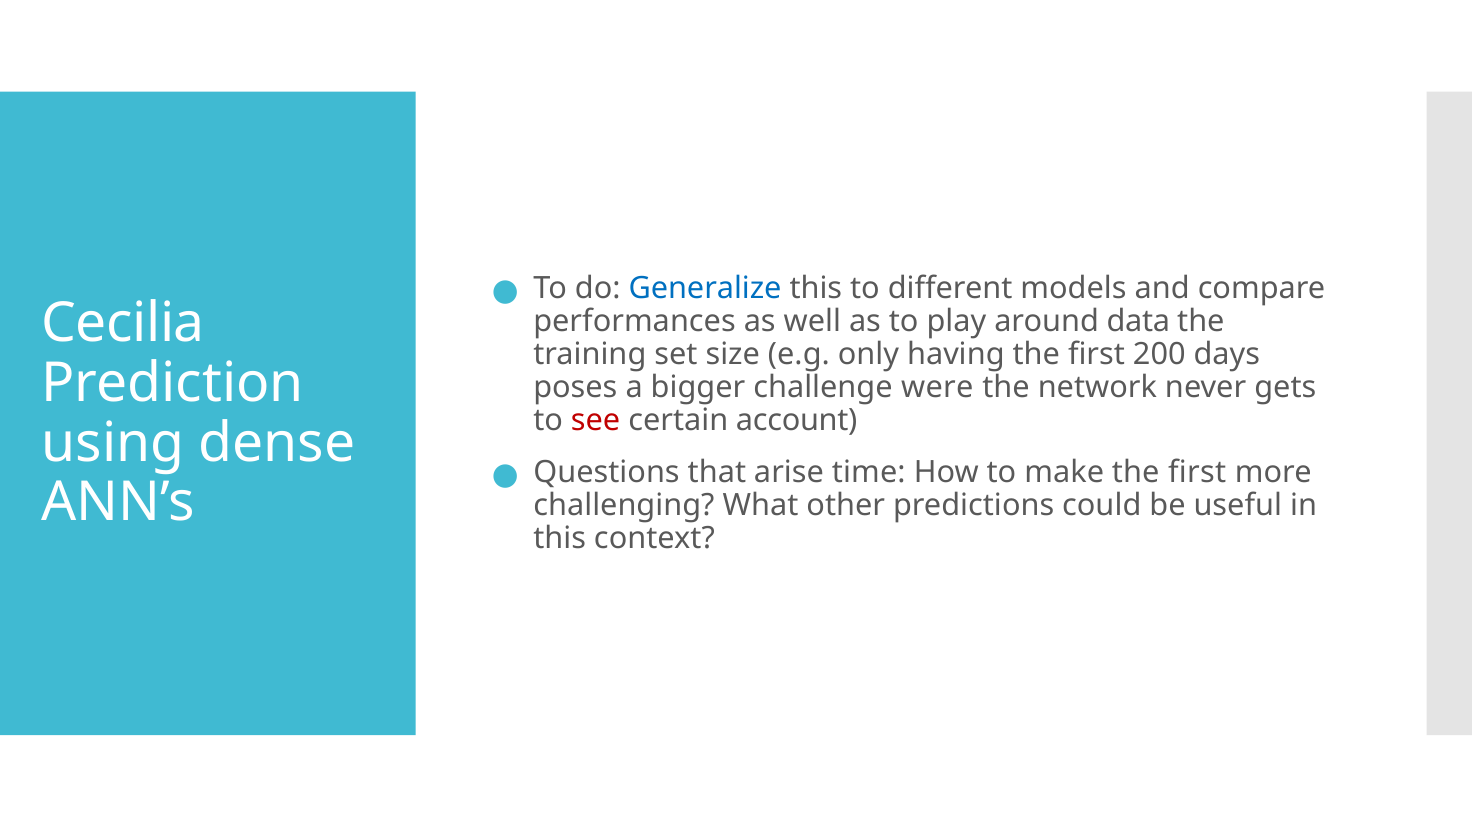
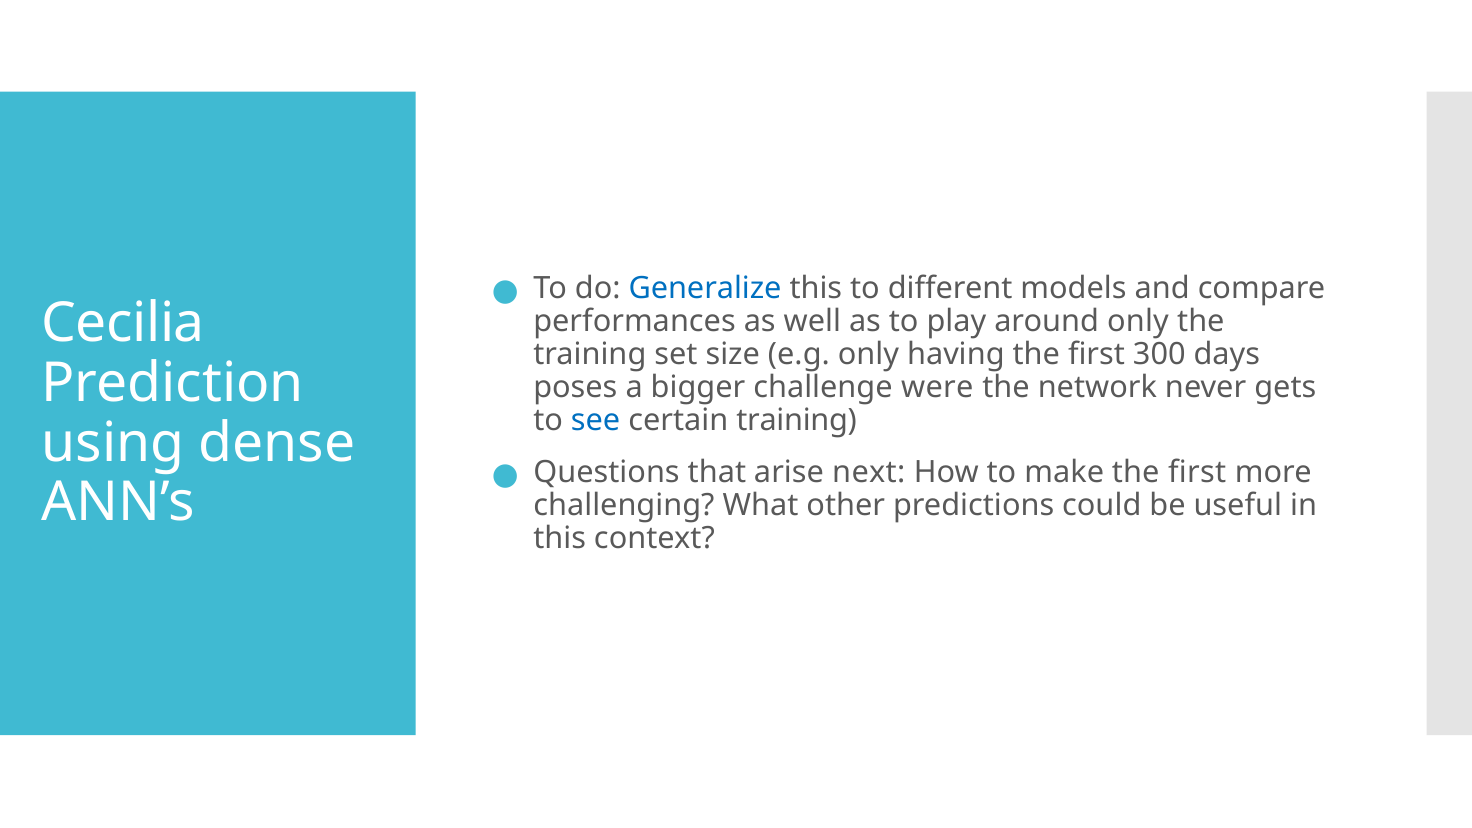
around data: data -> only (1138, 321)
200: 200 -> 300 (1159, 354)
see colour: red -> blue (596, 421)
certain account: account -> training (797, 421)
time: time -> next (869, 472)
